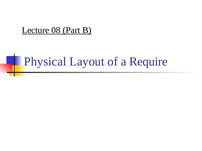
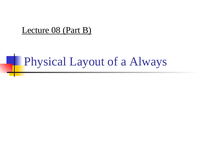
Require: Require -> Always (148, 62)
